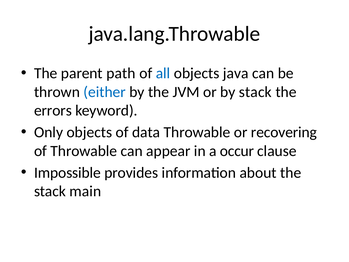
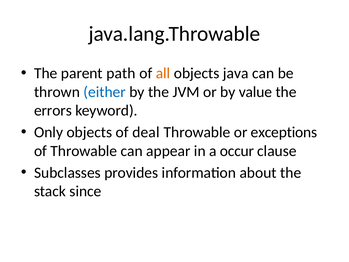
all colour: blue -> orange (163, 73)
by stack: stack -> value (255, 92)
data: data -> deal (146, 132)
recovering: recovering -> exceptions (284, 132)
Impossible: Impossible -> Subclasses (67, 173)
main: main -> since (85, 191)
